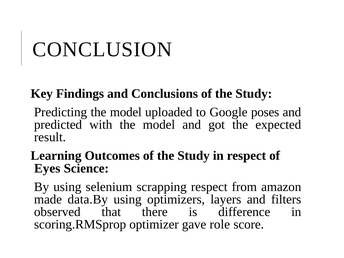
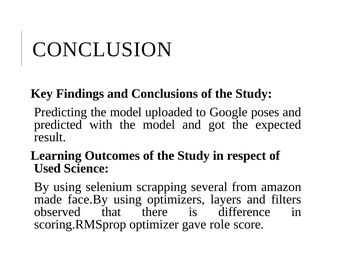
Eyes: Eyes -> Used (47, 168)
scrapping respect: respect -> several (209, 187)
data.By: data.By -> face.By (88, 199)
